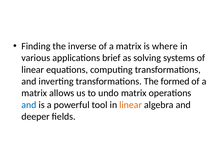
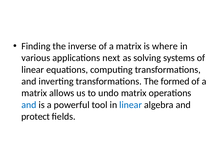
brief: brief -> next (111, 58)
linear colour: orange -> blue (131, 105)
deeper: deeper -> protect (36, 117)
